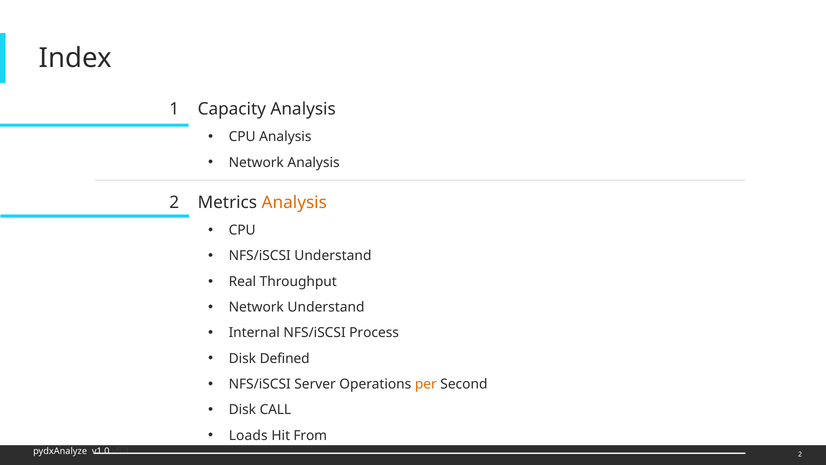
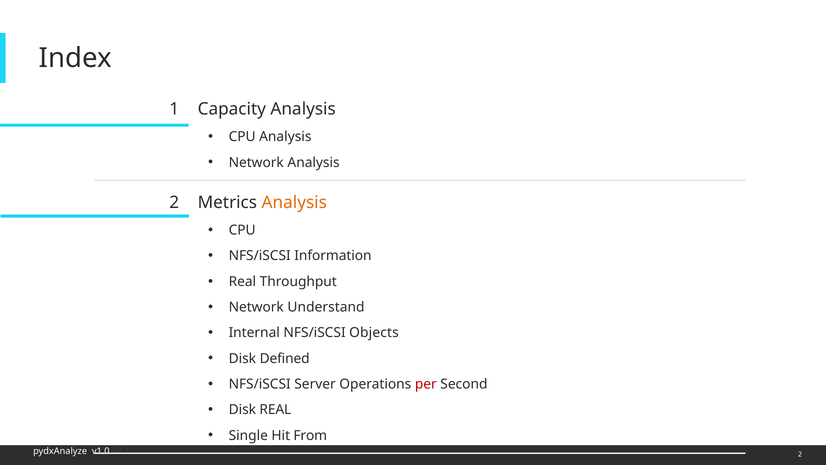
NFS/iSCSI Understand: Understand -> Information (333, 256)
Process: Process -> Objects (374, 333)
per colour: orange -> red (426, 384)
Disk CALL: CALL -> REAL (275, 410)
Loads: Loads -> Single (248, 435)
